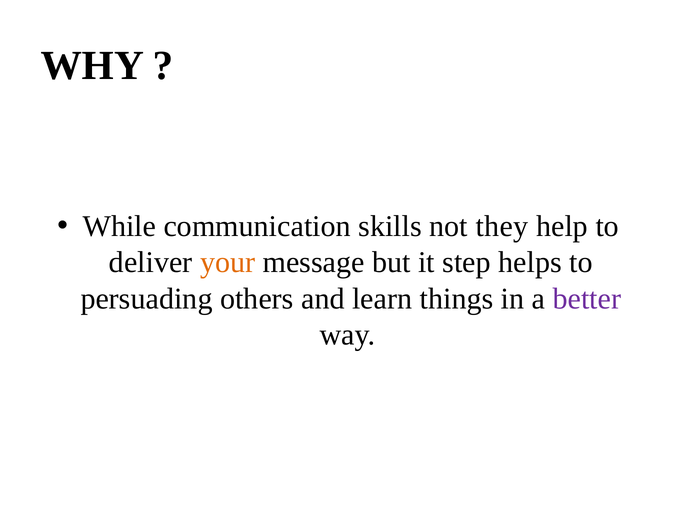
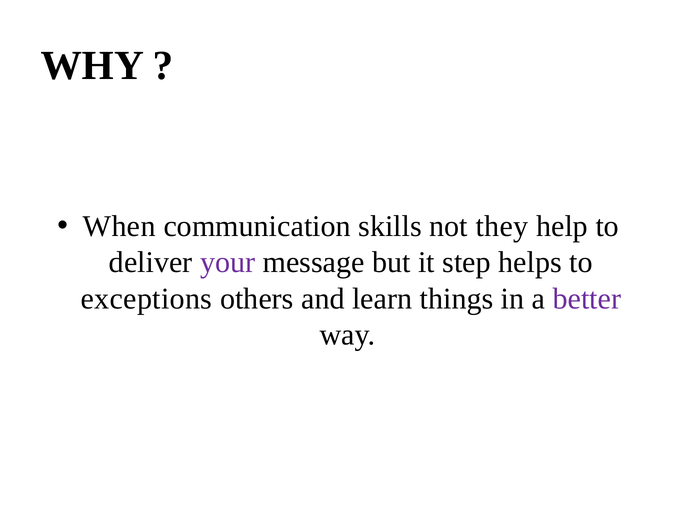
While: While -> When (119, 226)
your colour: orange -> purple (228, 262)
persuading: persuading -> exceptions (146, 299)
